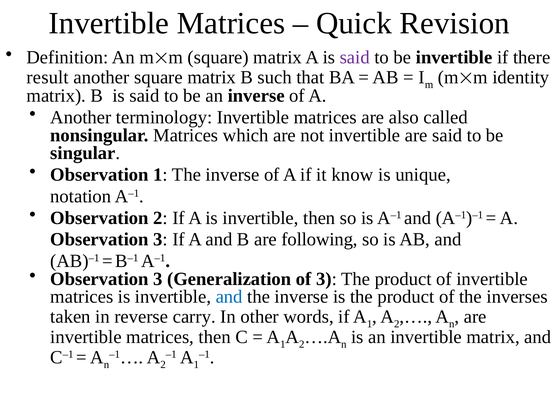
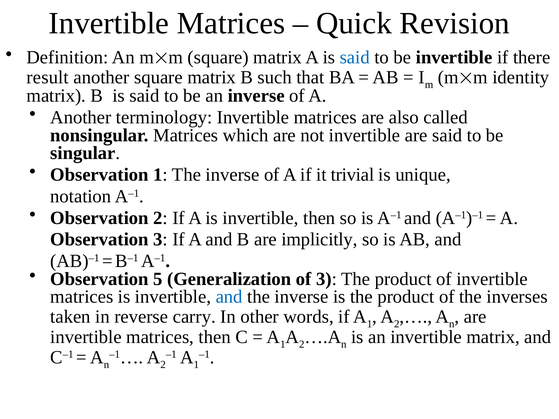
said colour: purple -> blue (355, 58)
know: know -> trivial (353, 175)
following: following -> implicitly (320, 240)
3: 3 -> 5 (158, 279)
